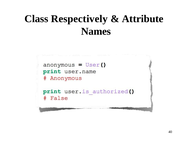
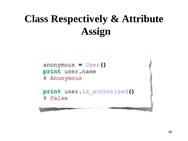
Names: Names -> Assign (96, 31)
